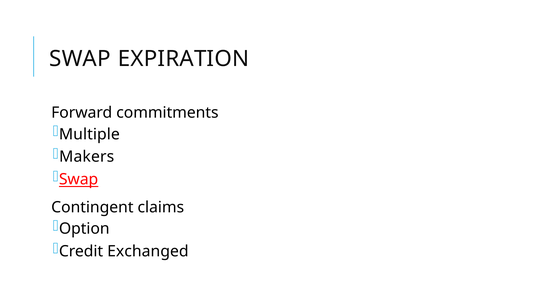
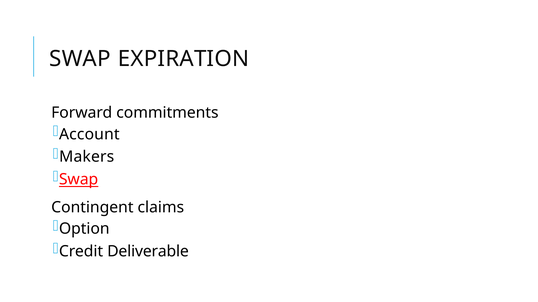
Multiple: Multiple -> Account (89, 135)
Exchanged: Exchanged -> Deliverable (148, 252)
